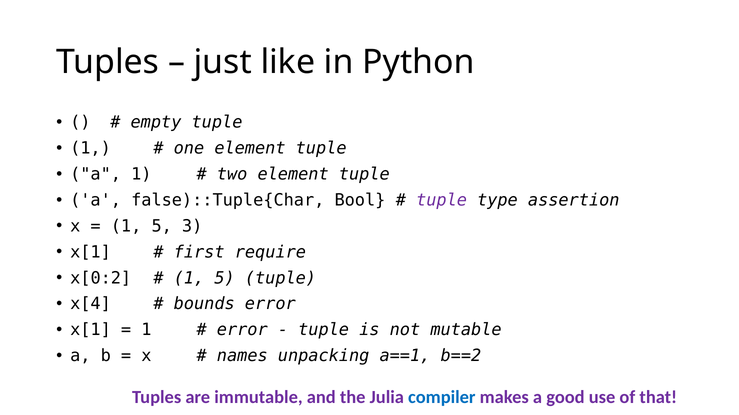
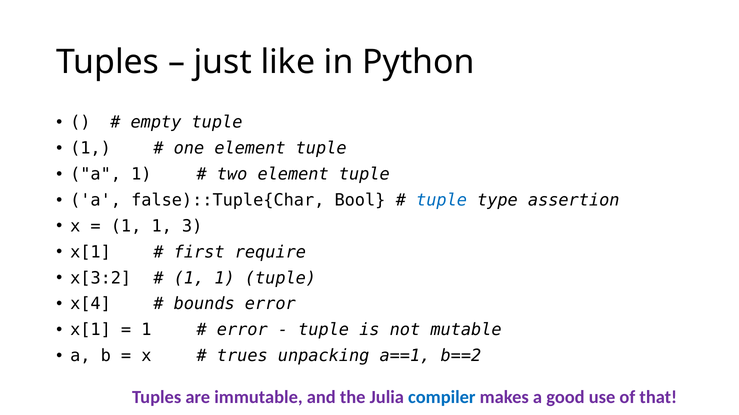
tuple colour: purple -> blue (442, 200)
5: 5 -> 1 (162, 226)
x[0:2: x[0:2 -> x[3:2 (101, 278)
5: 5 -> 1 (225, 278)
names: names -> trues (242, 356)
